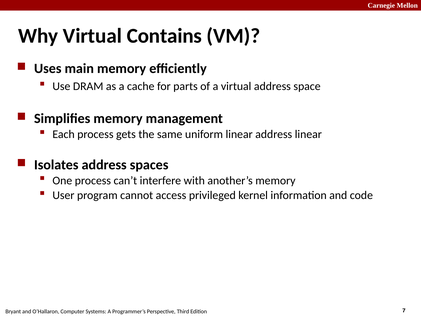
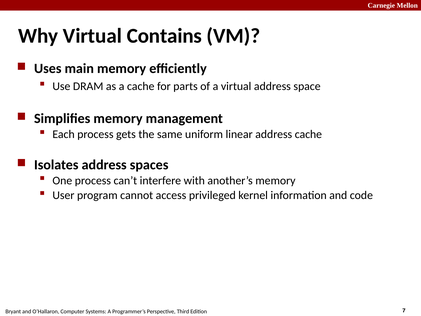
address linear: linear -> cache (308, 134)
